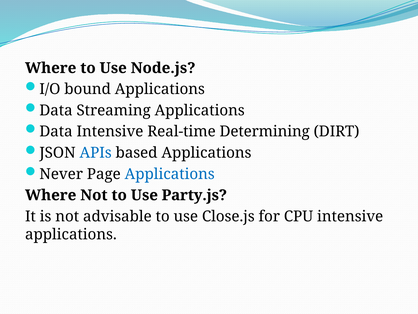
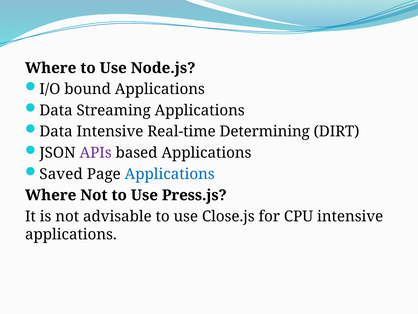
APIs colour: blue -> purple (96, 153)
Never: Never -> Saved (61, 174)
Party.js: Party.js -> Press.js (194, 195)
